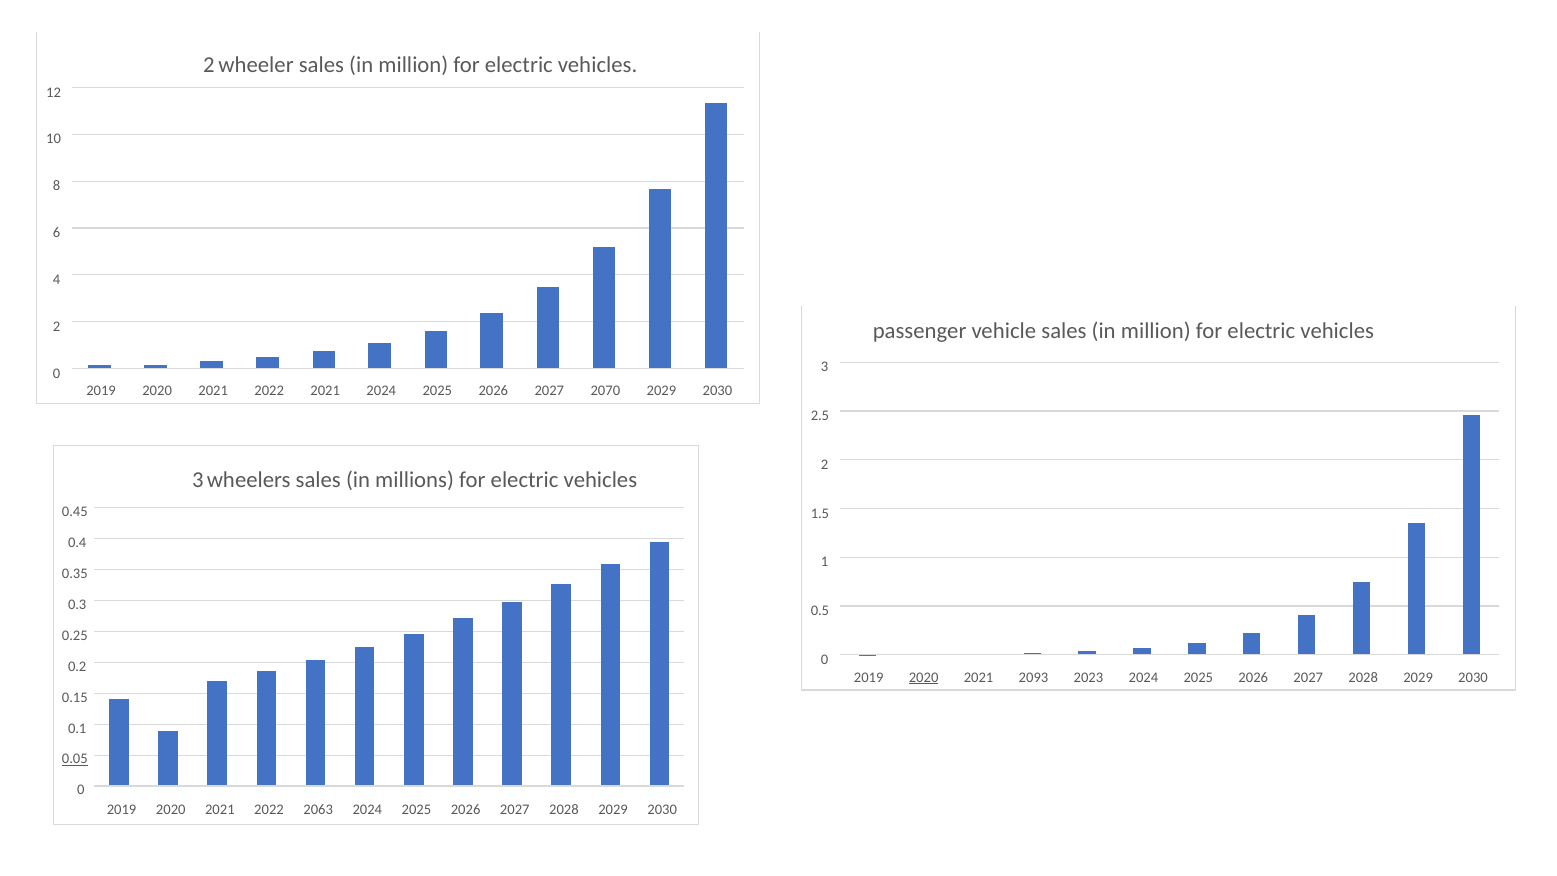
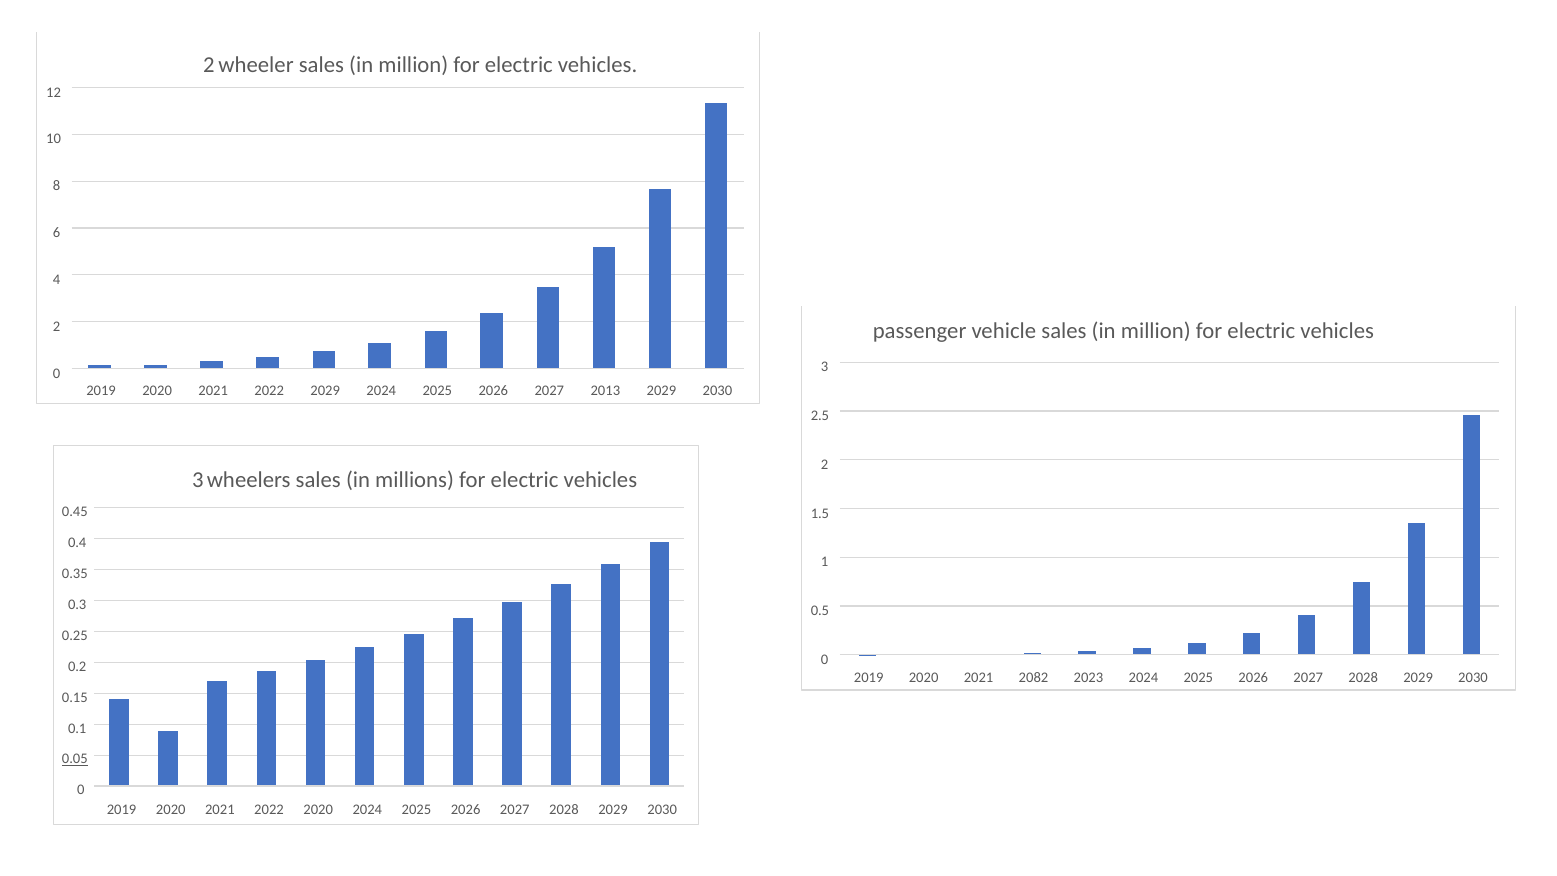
2022 2021: 2021 -> 2029 (325, 391)
2070: 2070 -> 2013 (605, 391)
2020 underline: present -> none (924, 677)
2093: 2093 -> 2082 (1034, 677)
2022 2063: 2063 -> 2020 (318, 809)
